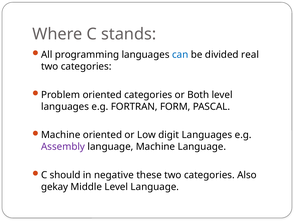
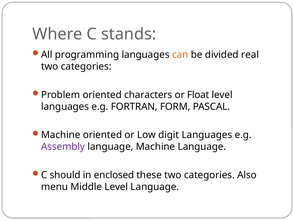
can colour: blue -> orange (180, 55)
oriented categories: categories -> characters (148, 95)
Both: Both -> Float (198, 95)
negative: negative -> enclosed (114, 175)
gekay: gekay -> menu (55, 186)
